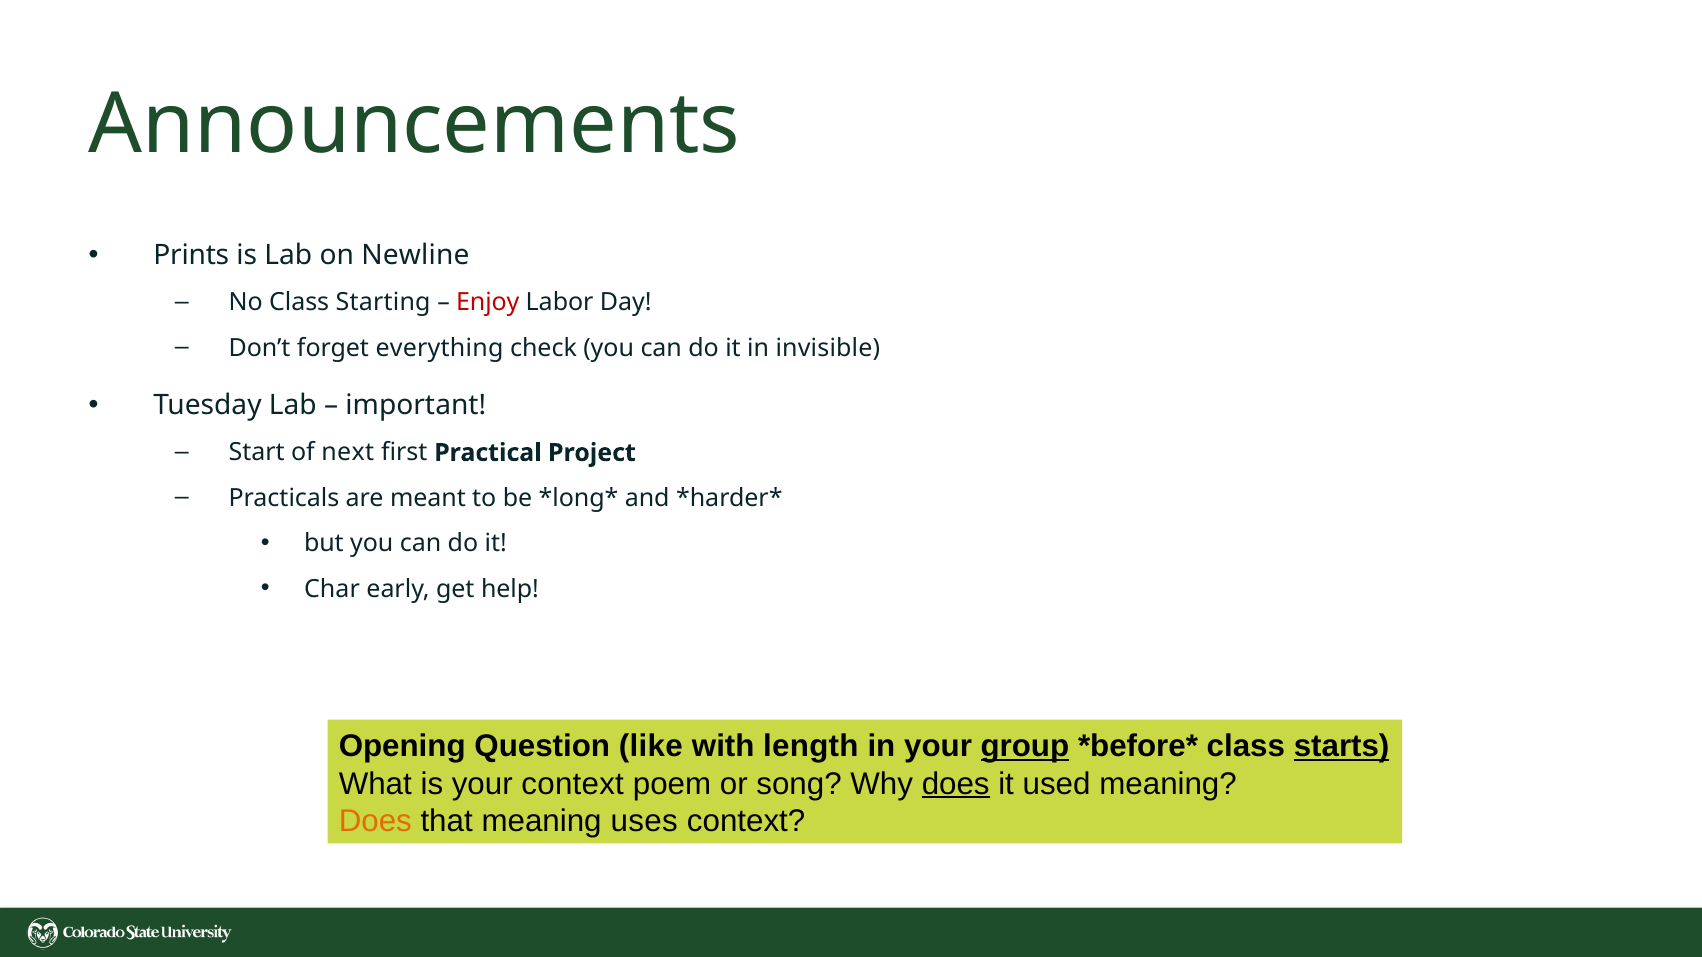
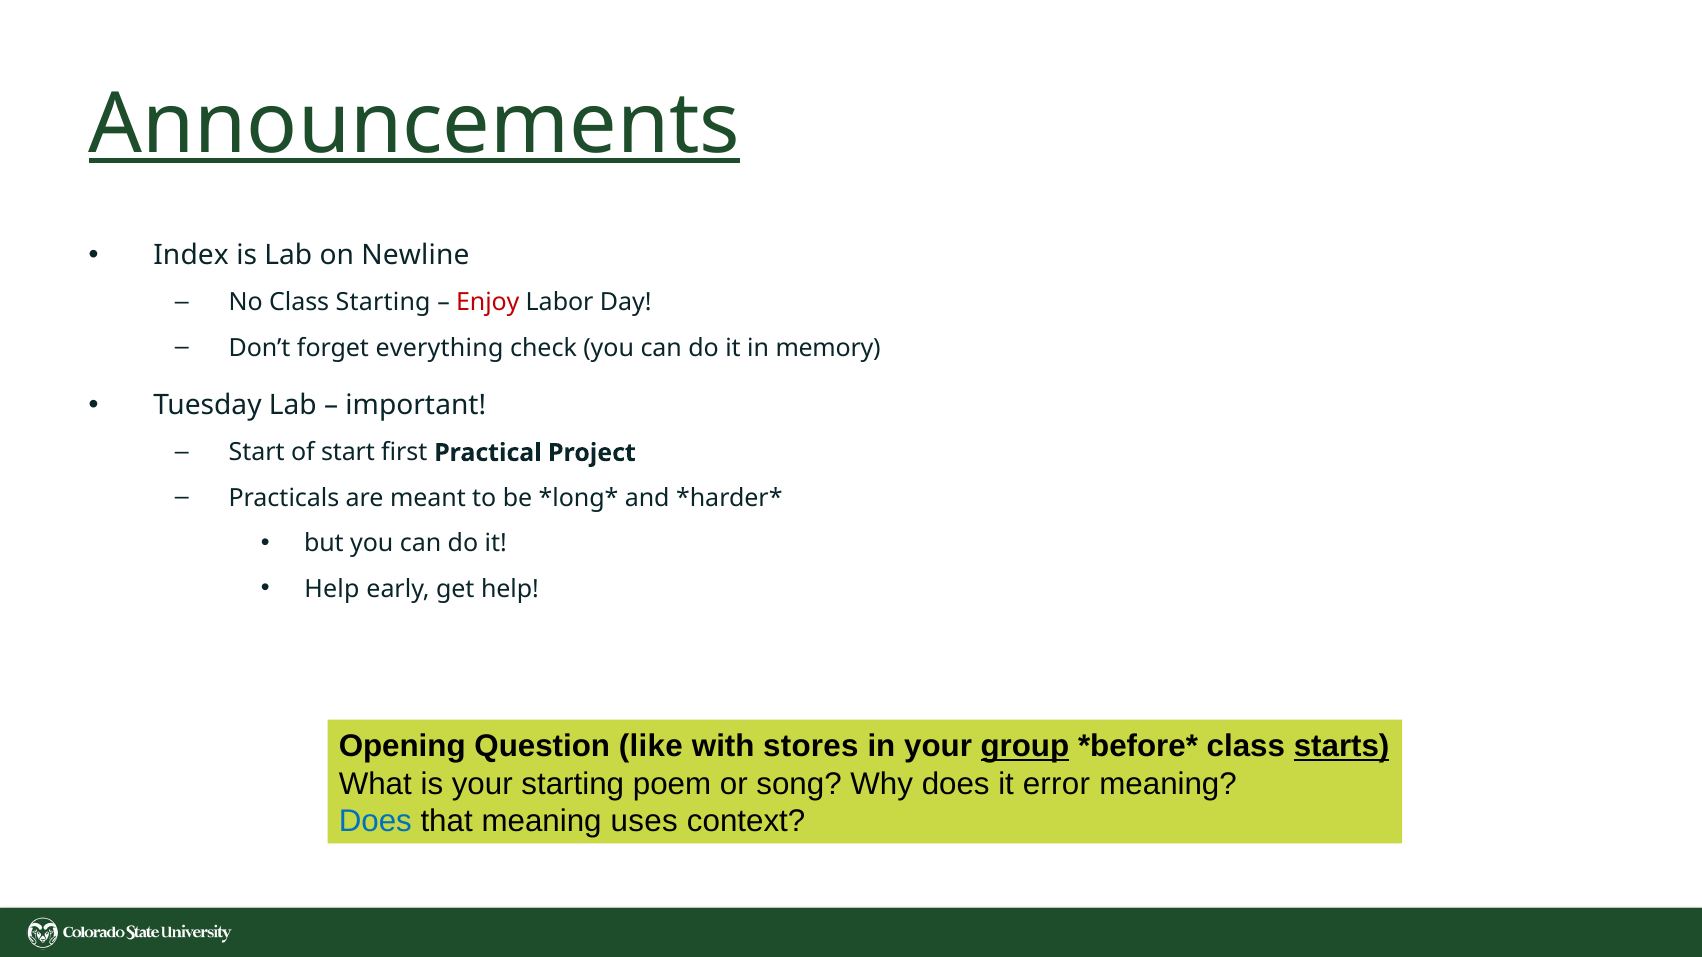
Announcements underline: none -> present (414, 124)
Prints: Prints -> Index (191, 256)
invisible: invisible -> memory (828, 348)
of next: next -> start (348, 453)
Char: Char -> Help (332, 589)
length: length -> stores (811, 746)
your context: context -> starting (573, 784)
does underline: present -> none (956, 784)
used: used -> error (1056, 784)
Does colour: orange -> blue (375, 822)
